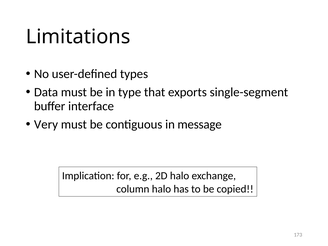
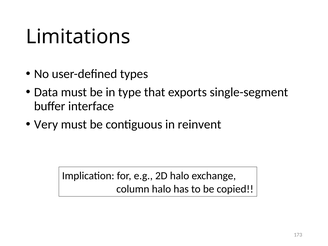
message: message -> reinvent (200, 124)
